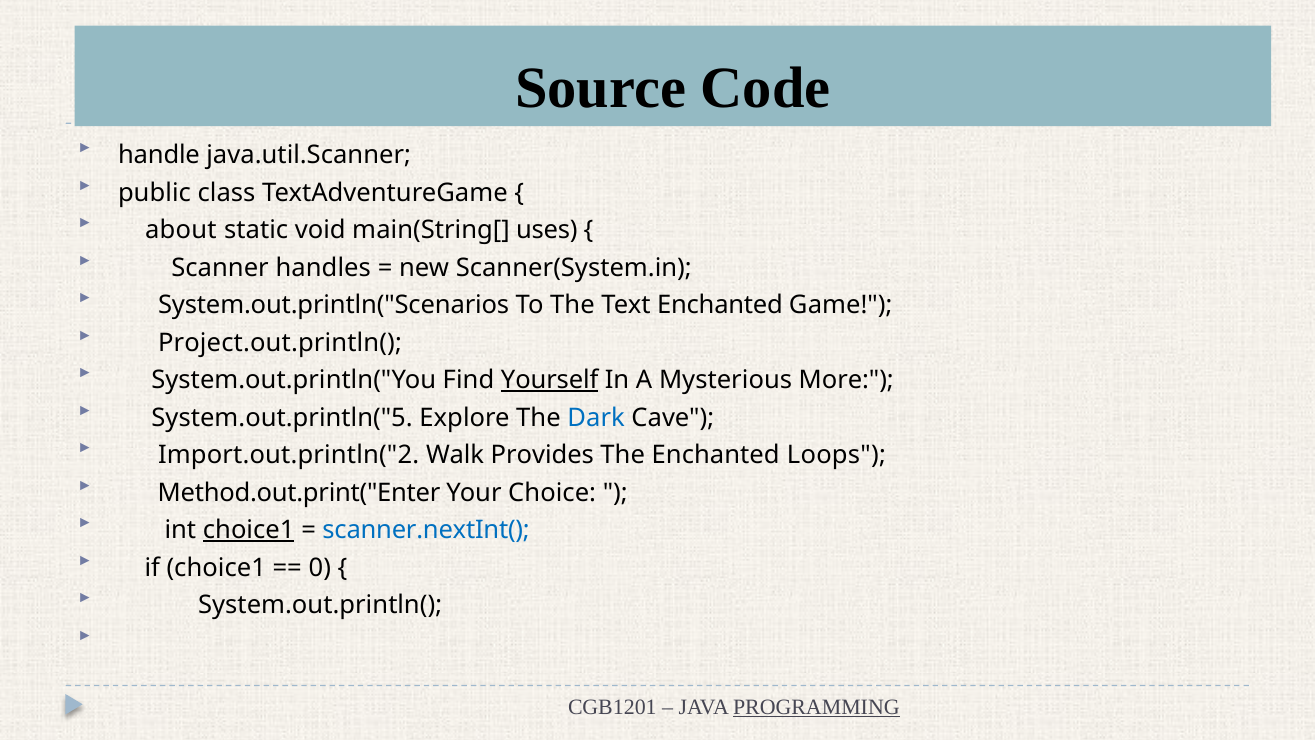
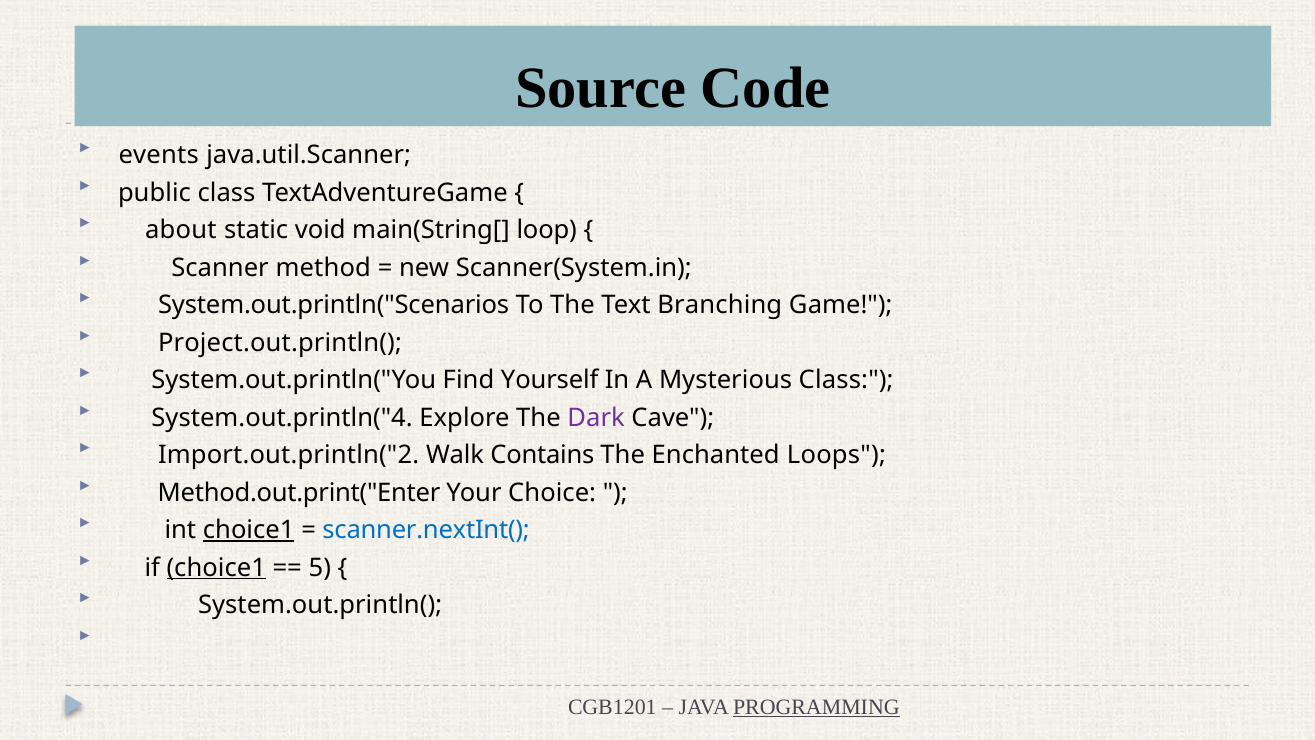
handle: handle -> events (159, 155)
uses: uses -> loop (547, 230)
handles: handles -> method (323, 268)
Text Enchanted: Enchanted -> Branching (720, 305)
Yourself underline: present -> none (550, 380)
Mysterious More: More -> Class (846, 380)
System.out.println("5: System.out.println("5 -> System.out.println("4 (282, 417)
Dark colour: blue -> purple (596, 417)
Provides: Provides -> Contains (542, 455)
choice1 underline: none -> present (216, 567)
0: 0 -> 5 (320, 567)
